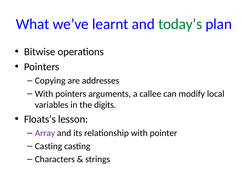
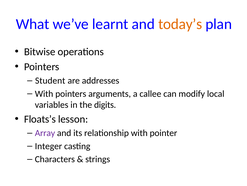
today’s colour: green -> orange (180, 24)
Copying: Copying -> Student (50, 80)
Casting: Casting -> Integer (48, 146)
